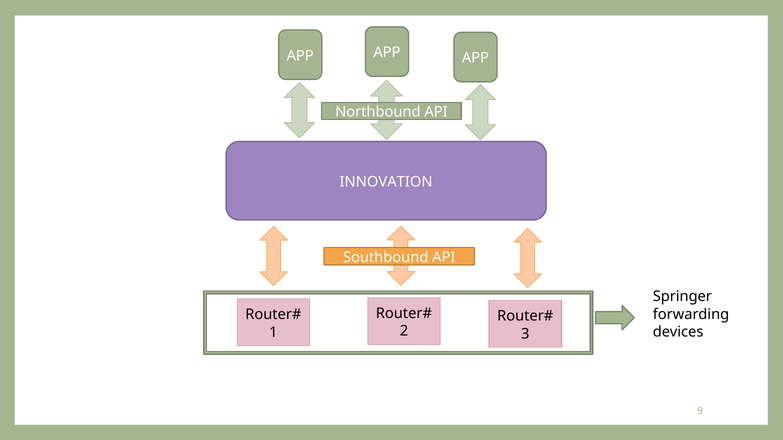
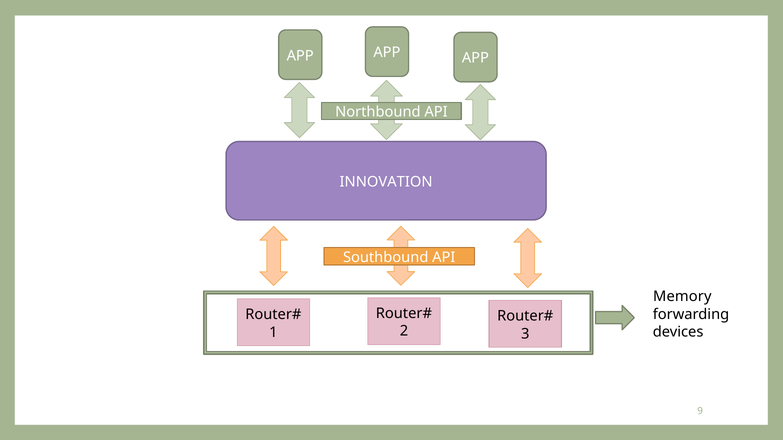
Springer: Springer -> Memory (682, 297)
